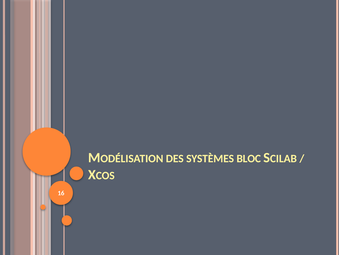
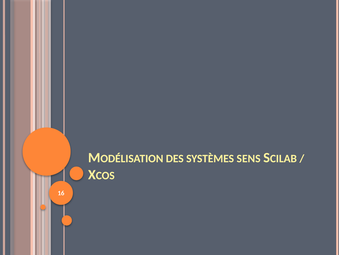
BLOC: BLOC -> SENS (249, 158)
